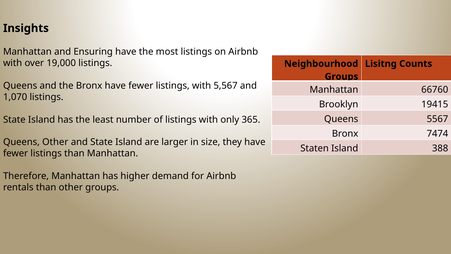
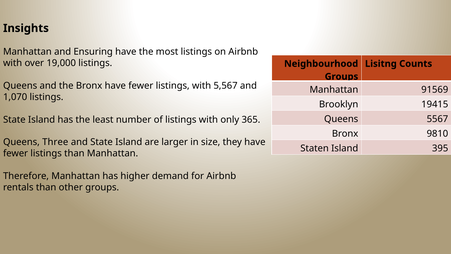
66760: 66760 -> 91569 (435, 90)
7474: 7474 -> 9810 (437, 134)
Queens Other: Other -> Three (55, 142)
388: 388 -> 395 (440, 148)
